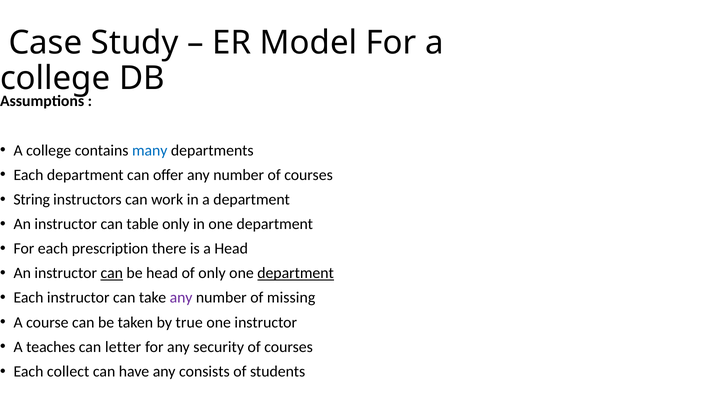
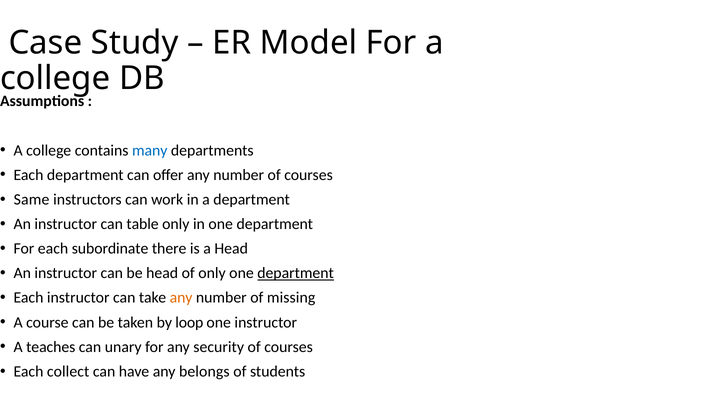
String: String -> Same (32, 199)
prescription: prescription -> subordinate (110, 248)
can underline: present -> none (112, 273)
any colour: purple -> orange (181, 297)
true: true -> loop (189, 322)
letter: letter -> unary (123, 347)
consists: consists -> belongs (204, 371)
